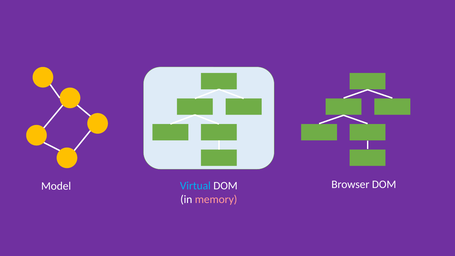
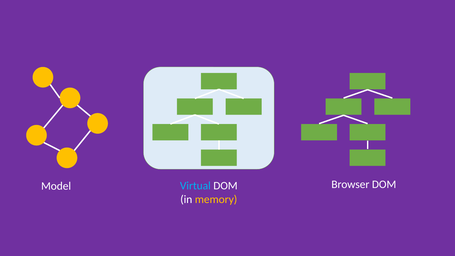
memory colour: pink -> yellow (216, 199)
